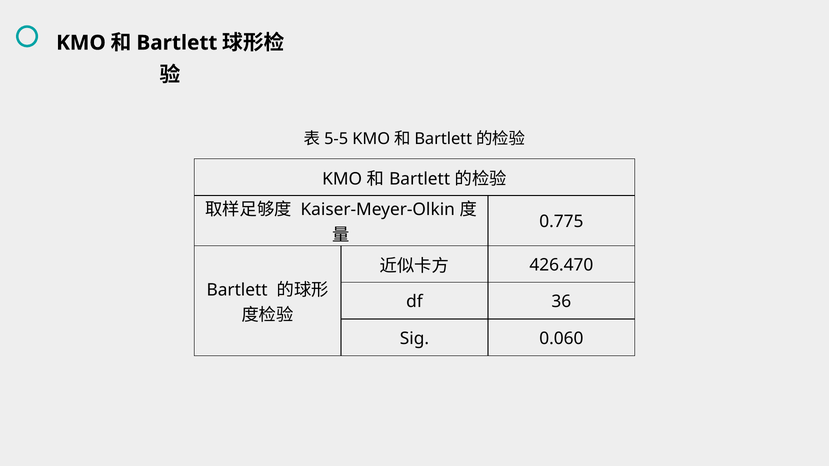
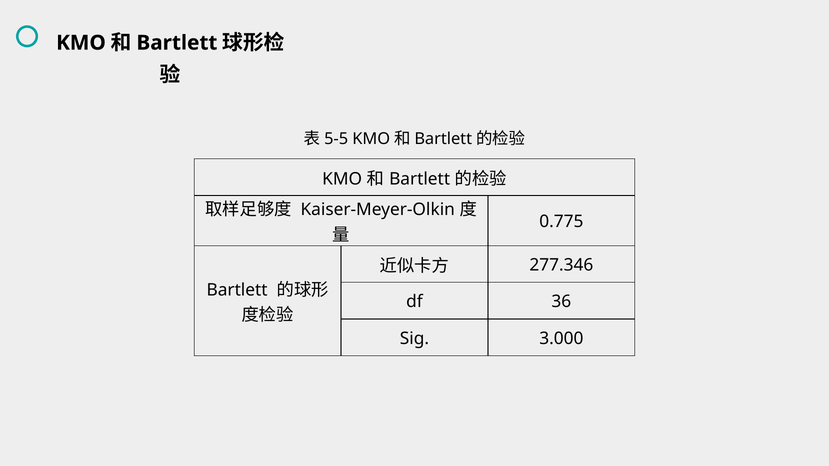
426.470: 426.470 -> 277.346 (561, 265)
0.060: 0.060 -> 3.000 (561, 339)
